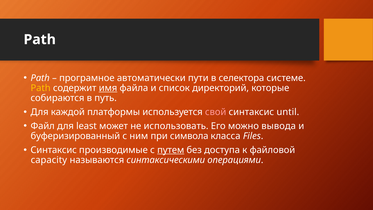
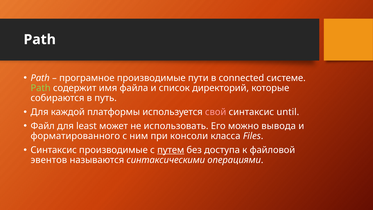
програмное автоматически: автоматически -> производимые (151, 78)
селектора: селектора -> connected (241, 78)
Path colour: yellow -> light green (41, 88)
имя underline: present -> none (108, 88)
буферизированный: буферизированный -> форматированного (75, 136)
символа: символа -> консоли (189, 136)
capacity: capacity -> эвентов (49, 160)
